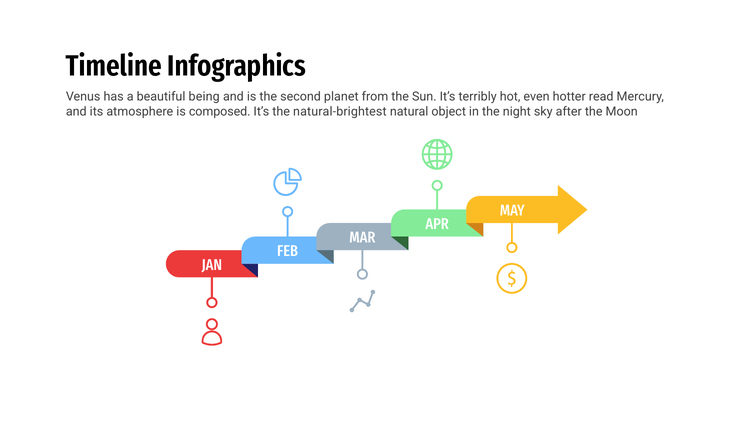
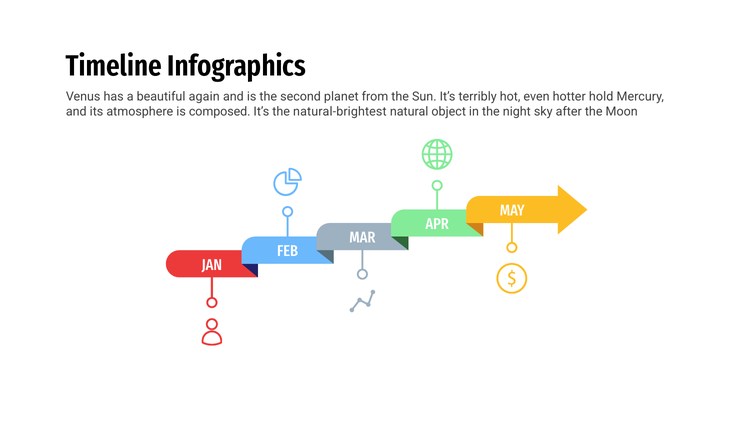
being: being -> again (204, 97)
read: read -> hold (601, 97)
